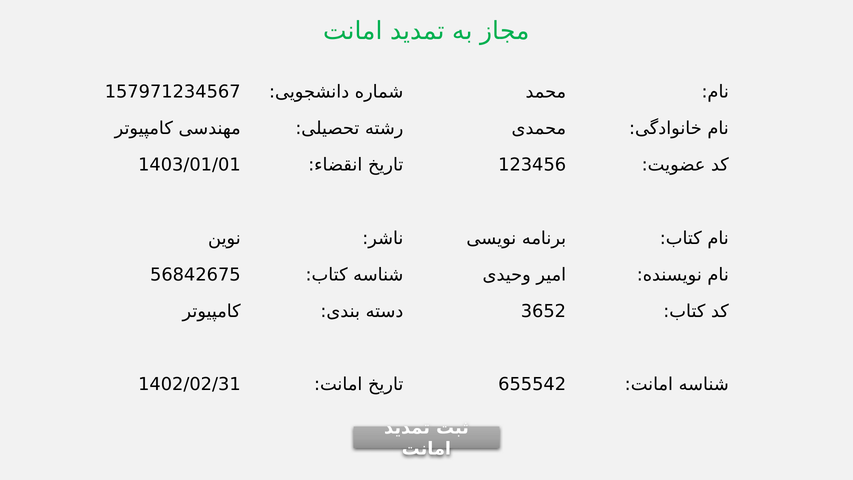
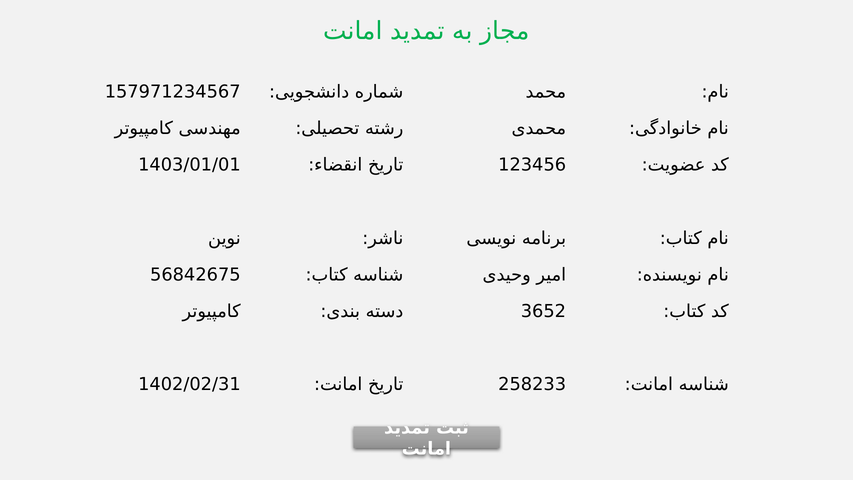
655542: 655542 -> 258233 (532, 384)
